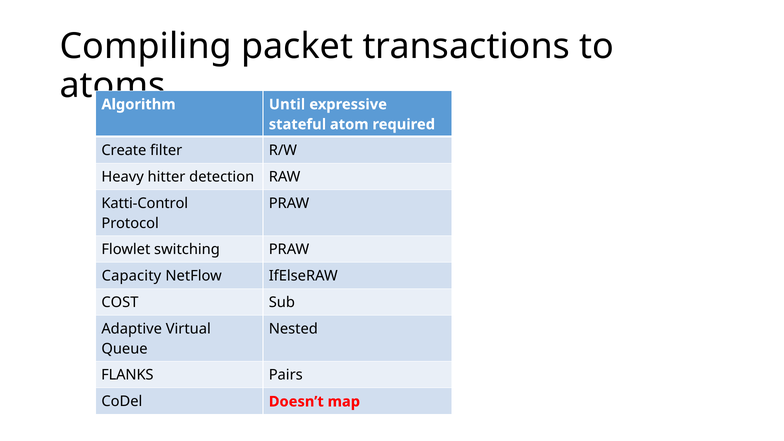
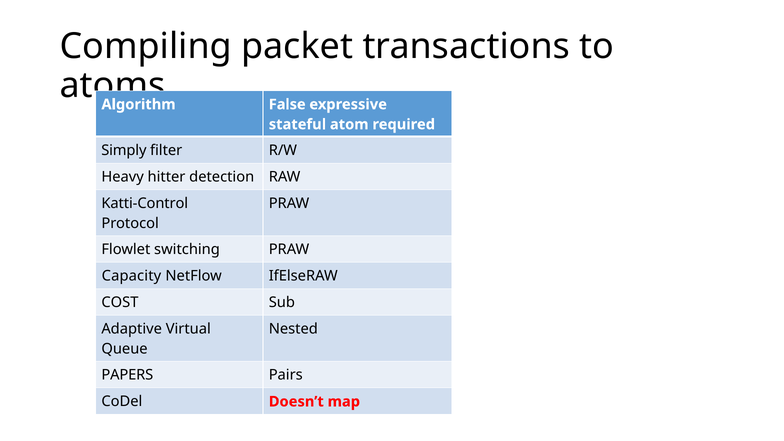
Until: Until -> False (287, 104)
Create: Create -> Simply (124, 150)
FLANKS: FLANKS -> PAPERS (127, 375)
